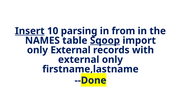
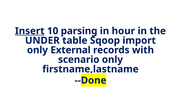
from: from -> hour (123, 31)
NAMES: NAMES -> UNDER (42, 40)
Sqoop underline: present -> none (105, 40)
external: external -> scenario (79, 59)
